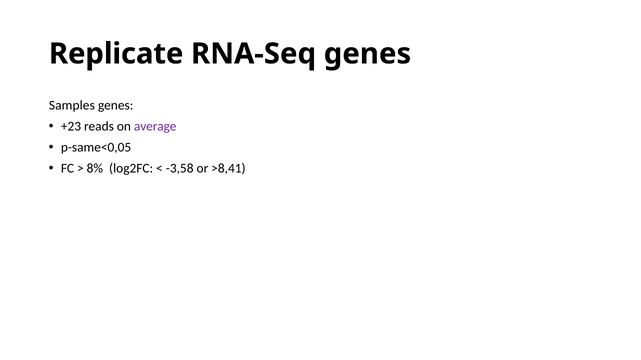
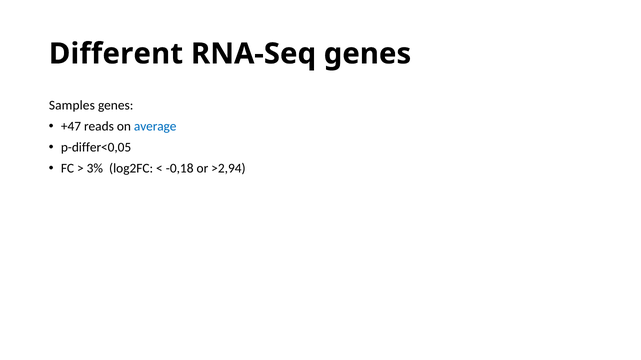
Replicate: Replicate -> Different (116, 54)
+23: +23 -> +47 (71, 127)
average colour: purple -> blue (155, 127)
p-same<0,05: p-same<0,05 -> p-differ<0,05 (96, 148)
8%: 8% -> 3% (95, 169)
-3,58: -3,58 -> -0,18 (180, 169)
>8,41: >8,41 -> >2,94 (228, 169)
